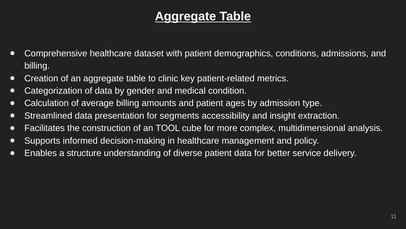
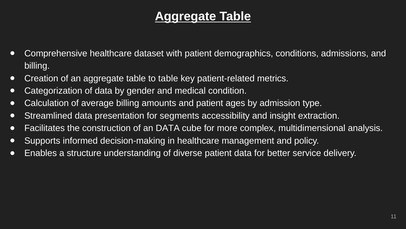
to clinic: clinic -> table (168, 78)
an TOOL: TOOL -> DATA (168, 128)
